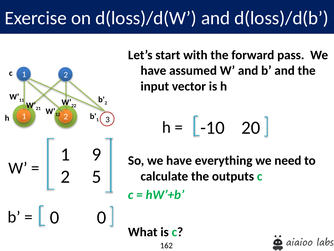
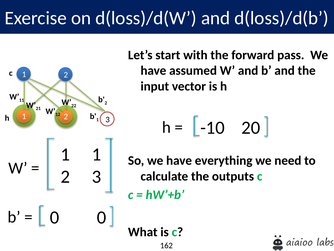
9: 9 -> 1 (97, 154)
5: 5 -> 3 (97, 176)
